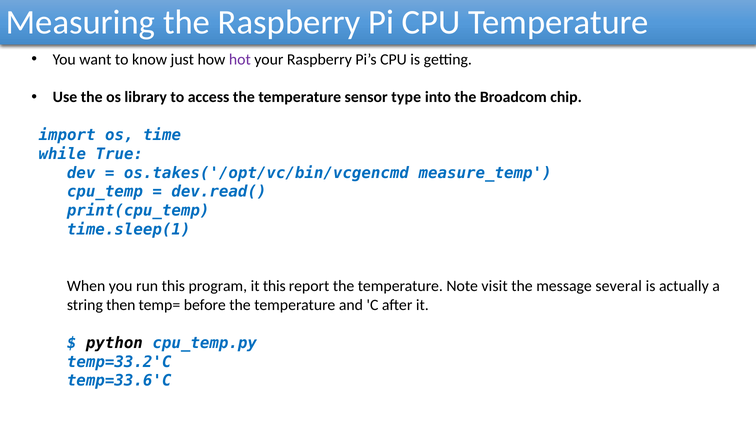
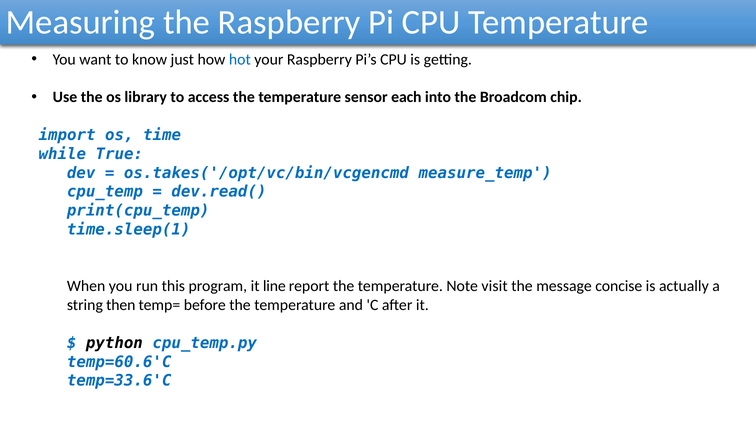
hot colour: purple -> blue (240, 60)
type: type -> each (406, 97)
it this: this -> line (274, 286)
several: several -> concise (619, 286)
temp=33.2'C: temp=33.2'C -> temp=60.6'C (119, 362)
